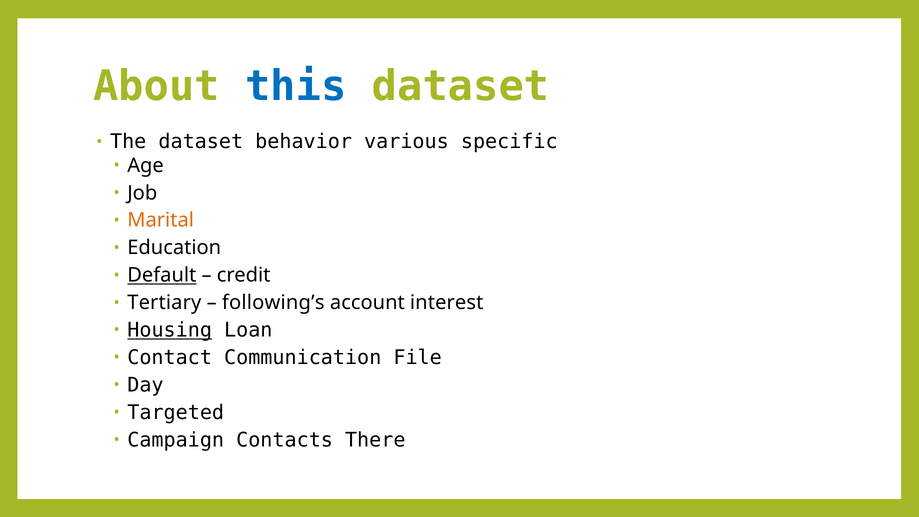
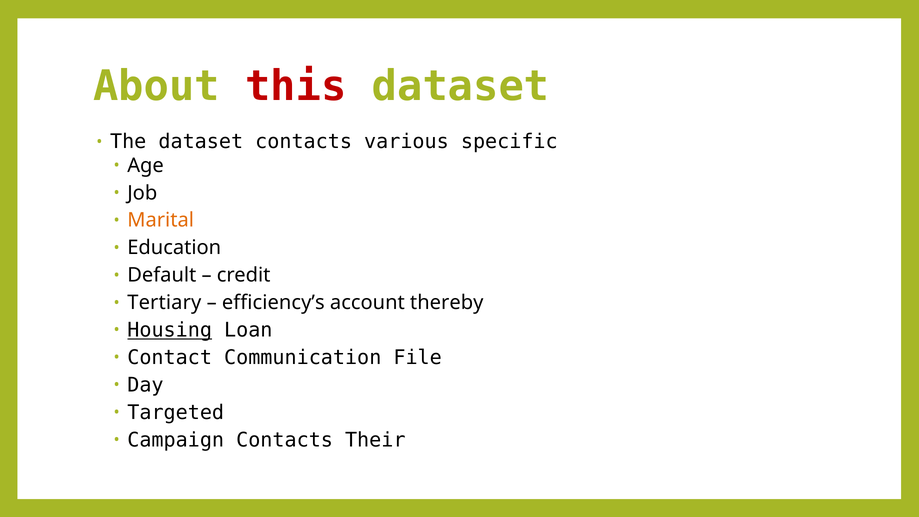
this colour: blue -> red (296, 86)
dataset behavior: behavior -> contacts (304, 142)
Default underline: present -> none (162, 275)
following’s: following’s -> efficiency’s (273, 303)
interest: interest -> thereby (447, 303)
There: There -> Their (375, 440)
